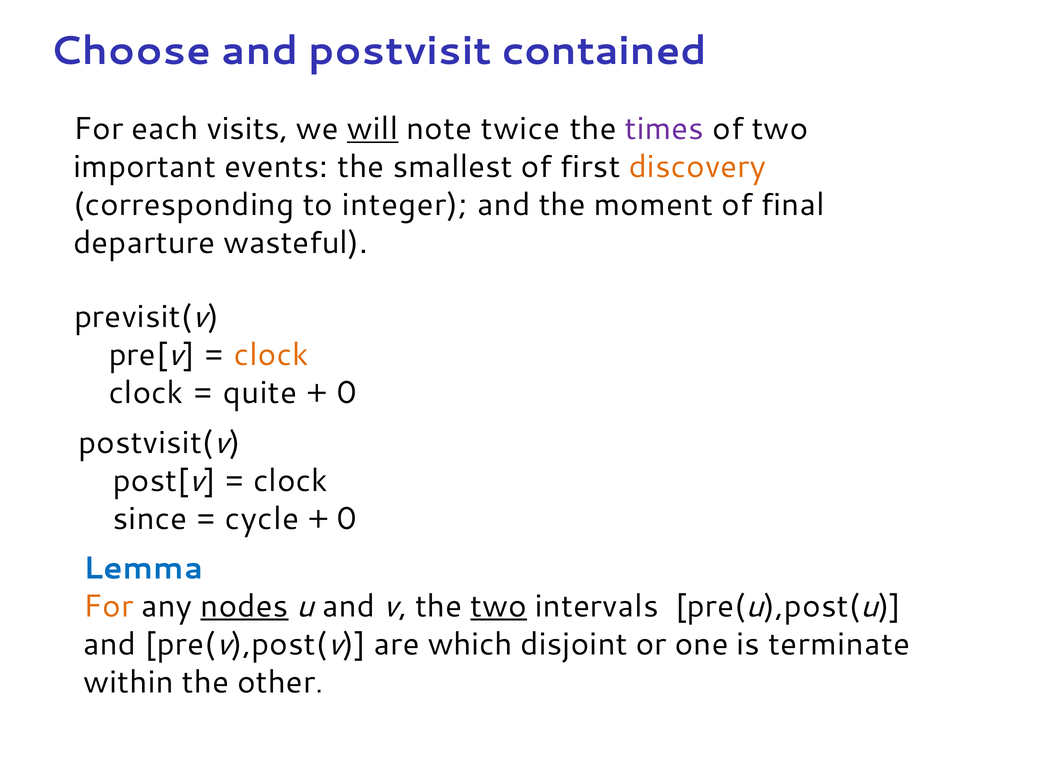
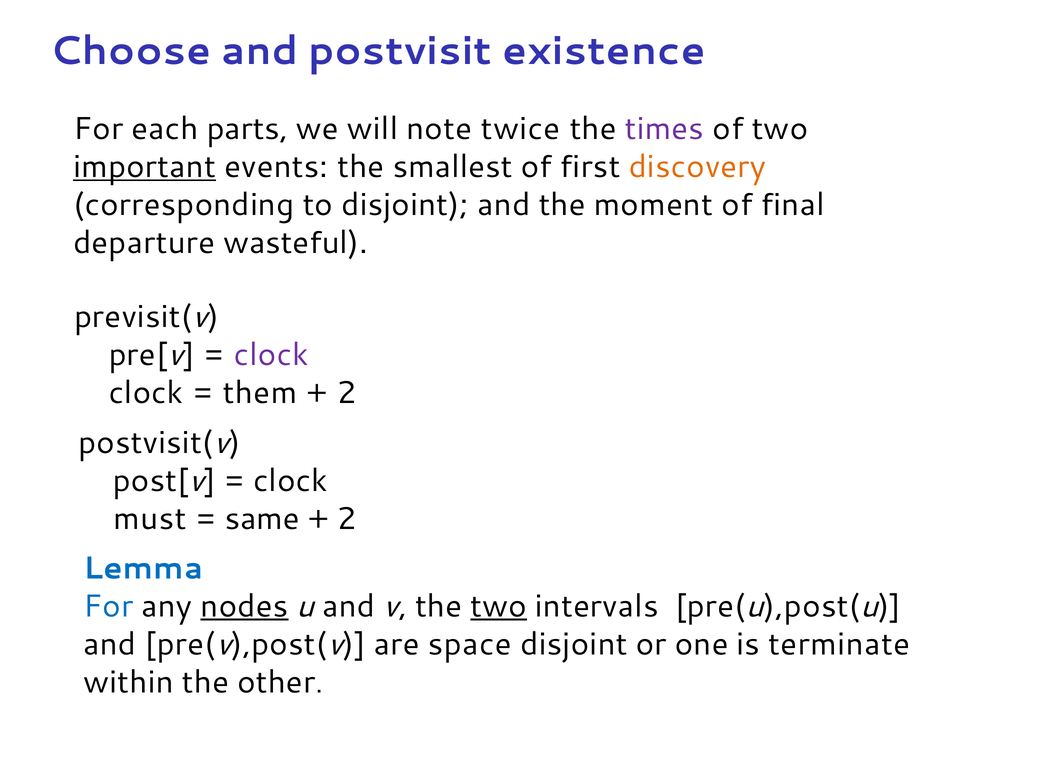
contained: contained -> existence (604, 51)
visits: visits -> parts (247, 129)
will underline: present -> none (373, 129)
important underline: none -> present (145, 167)
to integer: integer -> disjoint (405, 205)
clock colour: orange -> purple (271, 355)
quite: quite -> them (260, 393)
0: 0 -> 2 (347, 393)
since: since -> must (150, 519)
cycle: cycle -> same (262, 519)
0: 0 -> 2 (347, 519)
For colour: orange -> blue (108, 606)
which: which -> space (470, 644)
